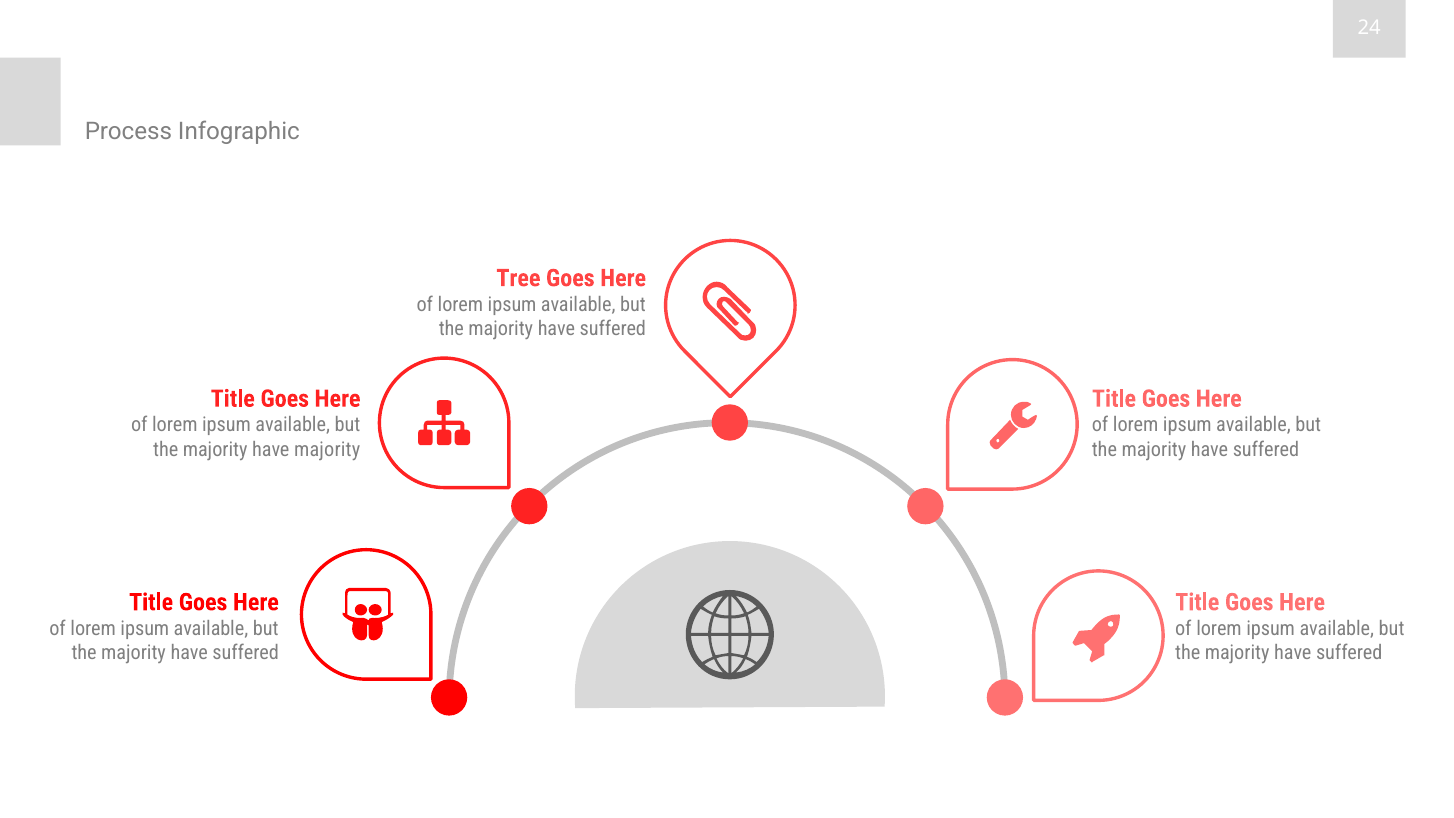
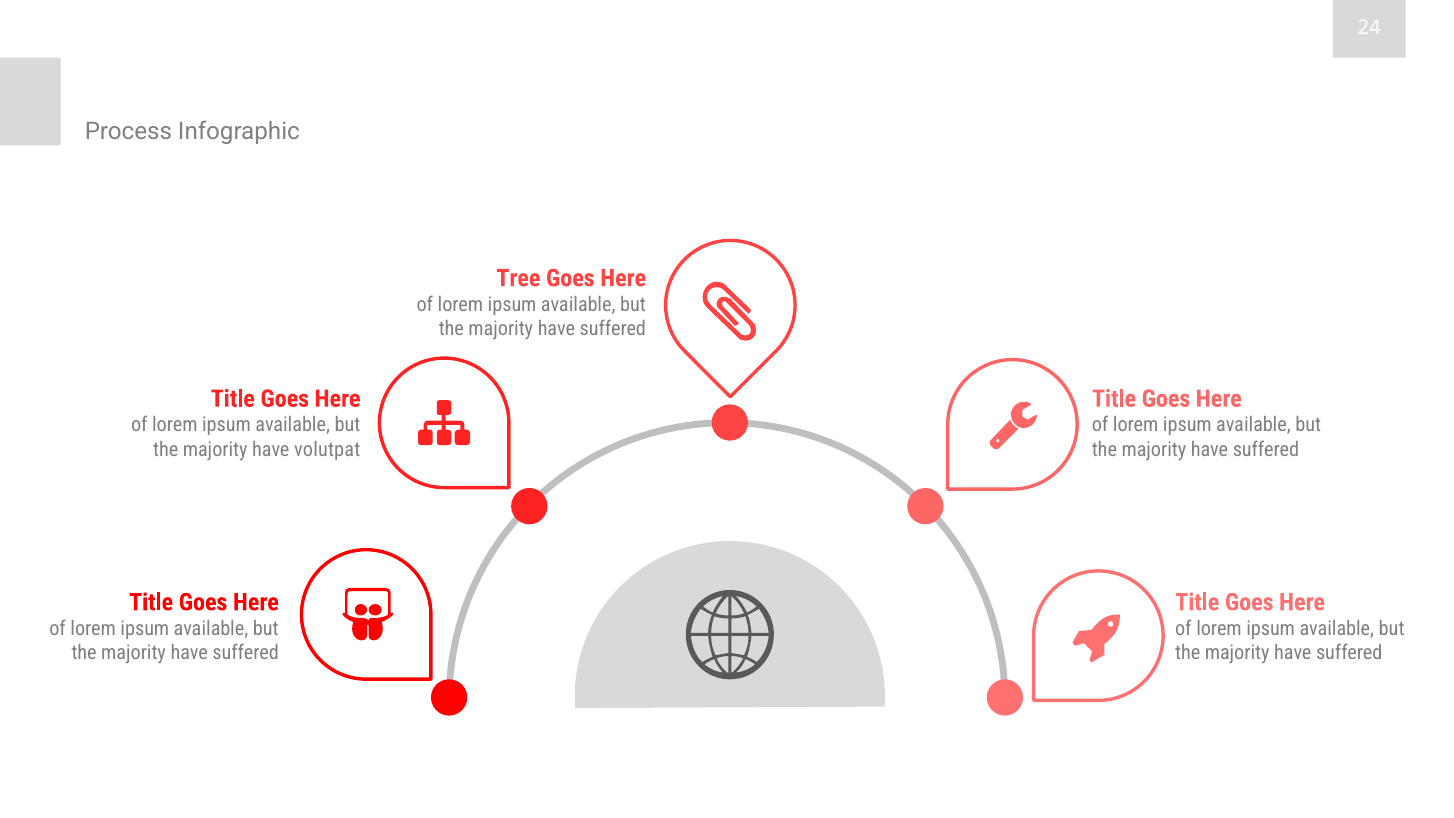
have majority: majority -> volutpat (327, 449)
